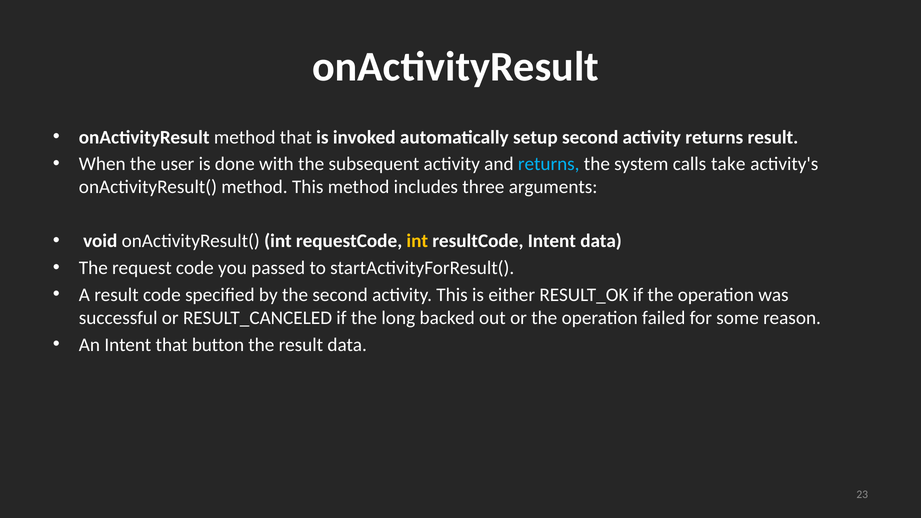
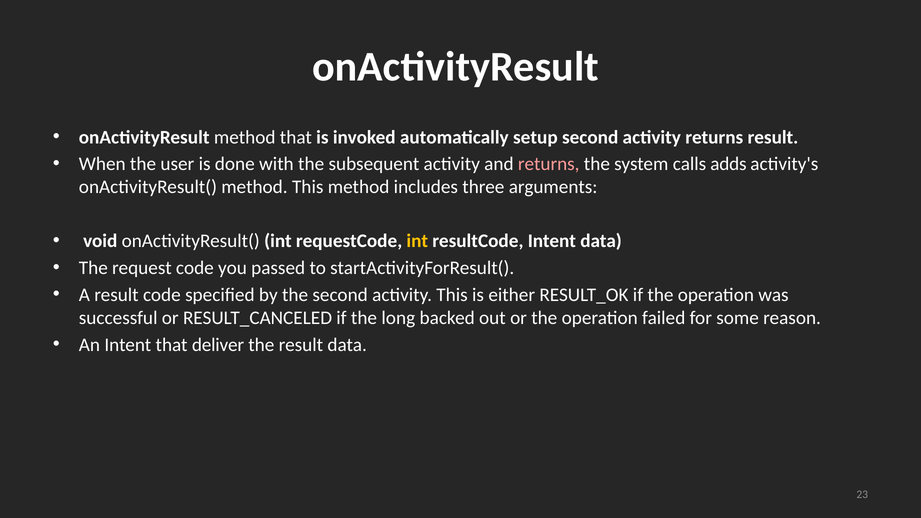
returns colour: light blue -> pink (549, 164)
take: take -> adds (728, 164)
button: button -> deliver (218, 345)
